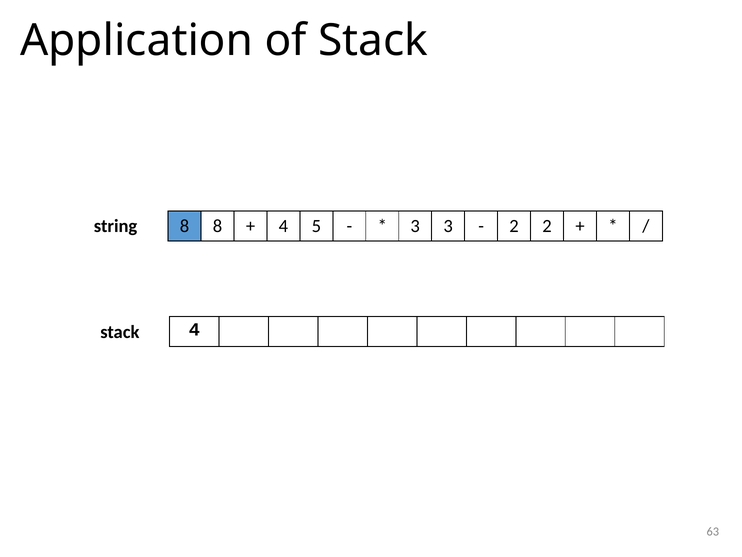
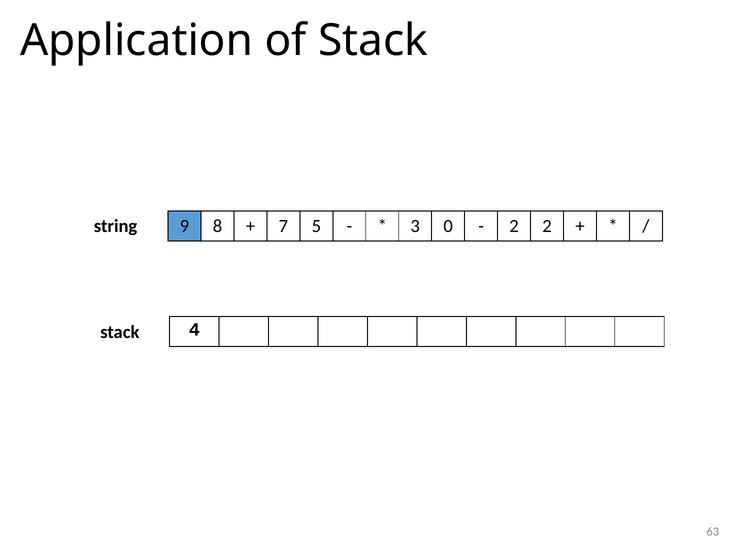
string 8: 8 -> 9 (185, 226)
4: 4 -> 7 (283, 226)
3 3: 3 -> 0 (448, 226)
